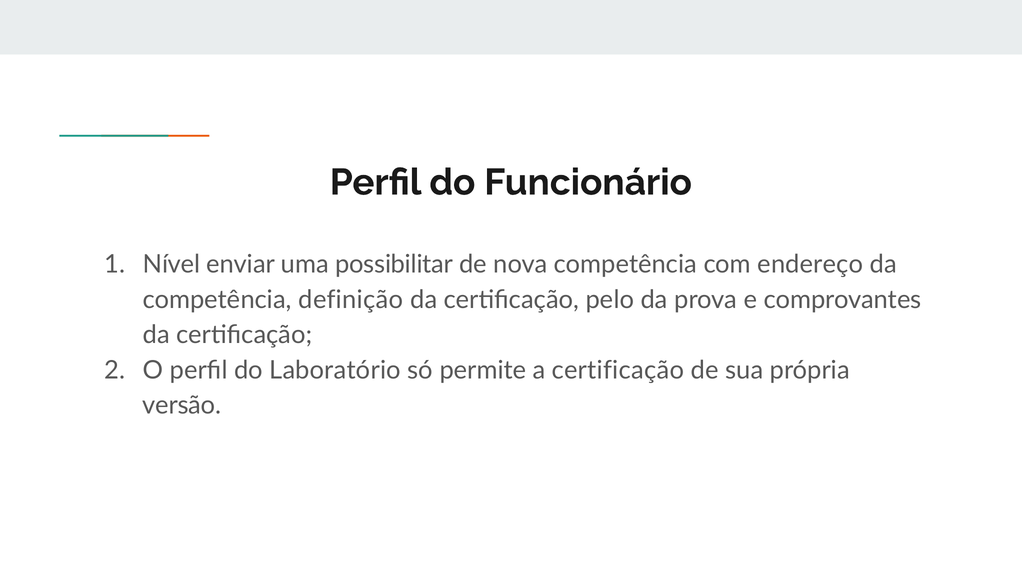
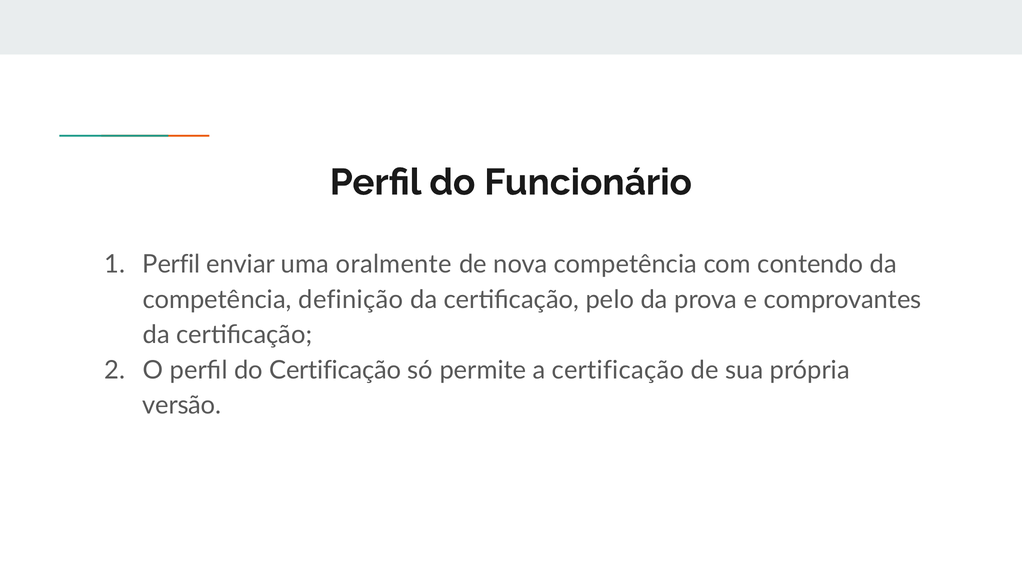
Nível: Nível -> Perfil (171, 264)
possibilitar: possibilitar -> oralmente (394, 264)
endereço: endereço -> contendo (810, 264)
do Laboratório: Laboratório -> Certificação (335, 370)
